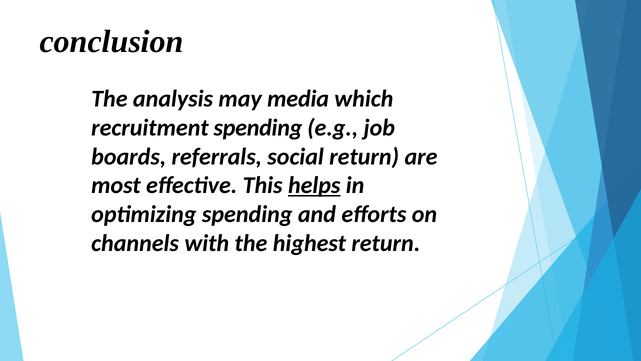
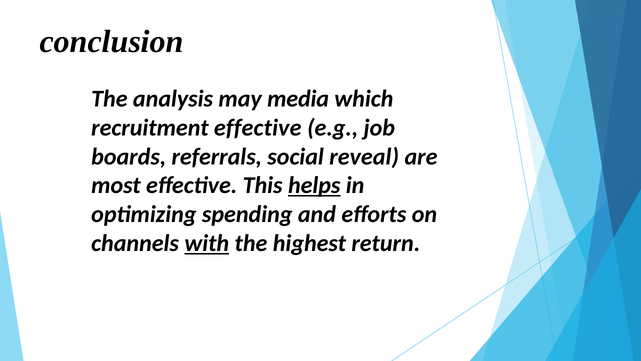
recruitment spending: spending -> effective (258, 128)
social return: return -> reveal (364, 156)
with underline: none -> present (207, 243)
